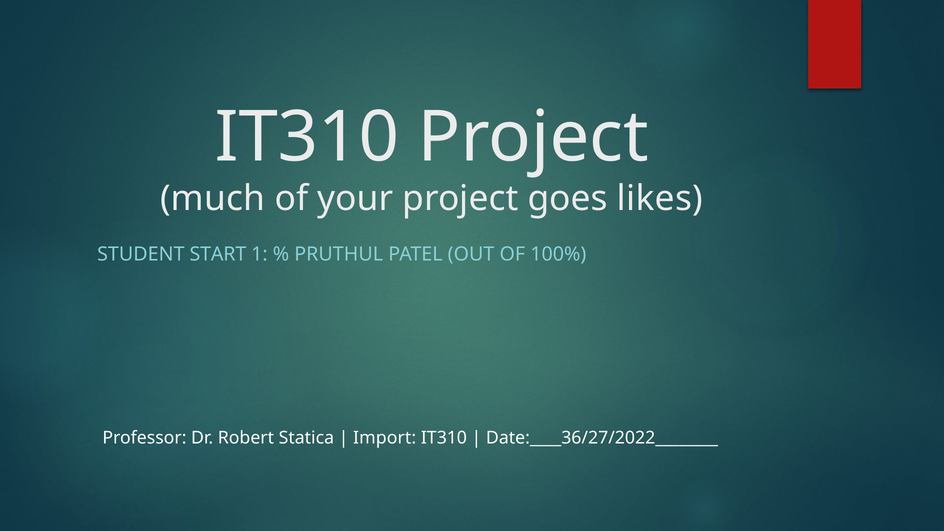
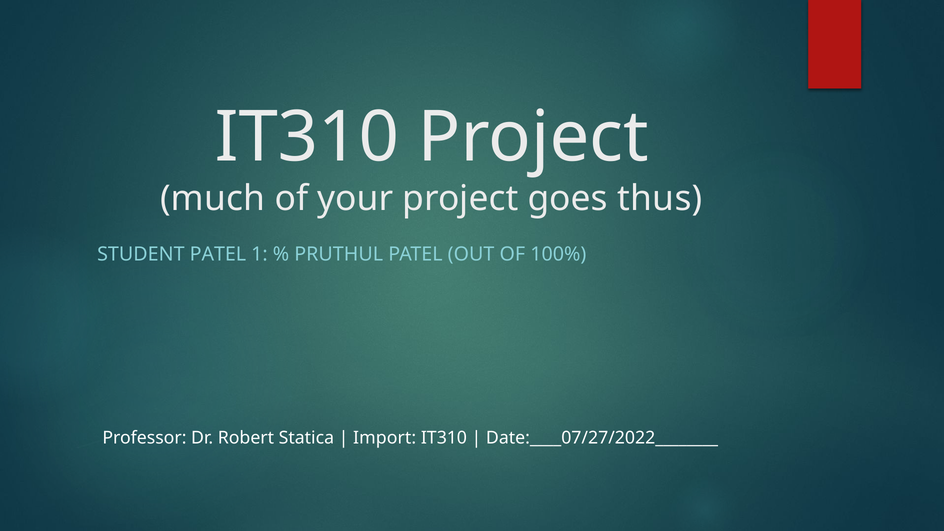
likes: likes -> thus (660, 199)
STUDENT START: START -> PATEL (218, 254)
Date:____36/27/2022________: Date:____36/27/2022________ -> Date:____07/27/2022________ (602, 438)
